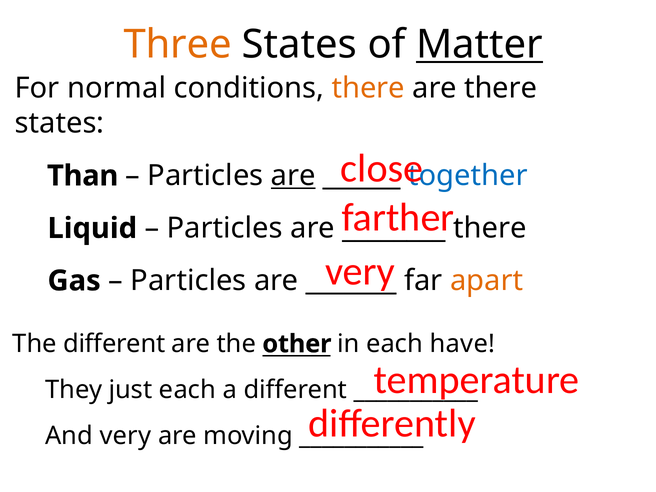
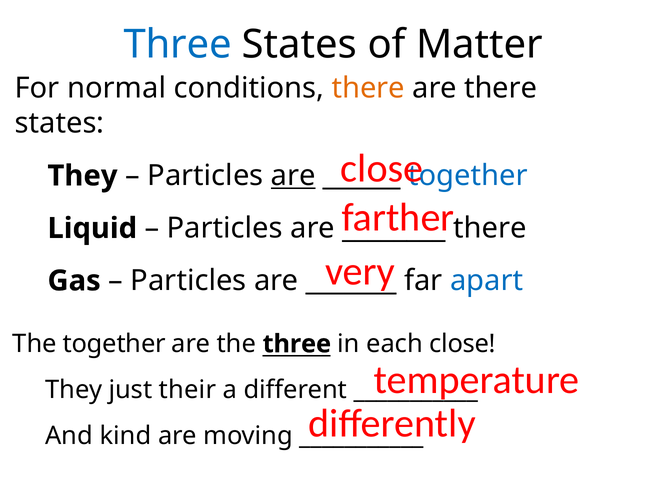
Three colour: orange -> blue (178, 45)
Matter underline: present -> none (479, 45)
Than: Than -> They (83, 176)
apart colour: orange -> blue (487, 281)
The different: different -> together (114, 344)
the other: other -> three (297, 344)
each have: have -> close (463, 344)
just each: each -> their (188, 390)
And very: very -> kind (125, 436)
